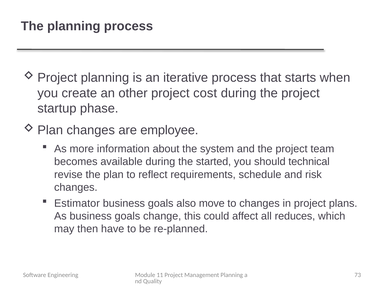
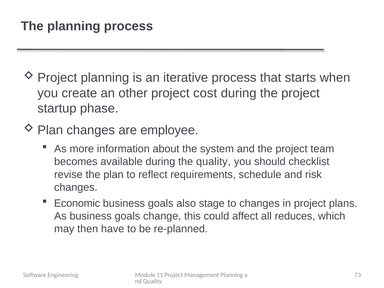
the started: started -> quality (213, 162)
technical: technical -> checklist (309, 162)
Estimator: Estimator -> Economic (77, 203)
move: move -> stage (212, 203)
